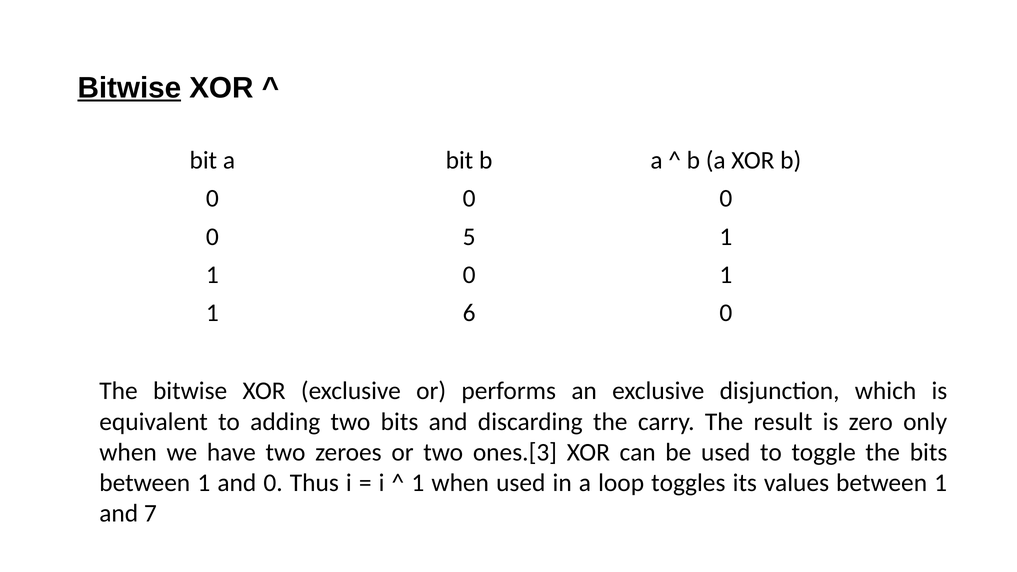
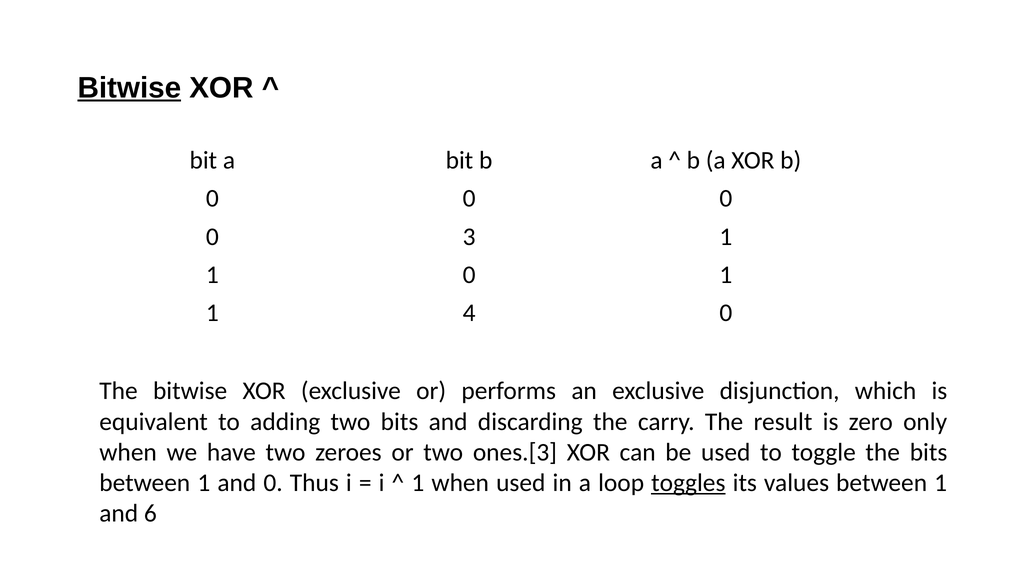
5: 5 -> 3 (469, 237)
6: 6 -> 4 (469, 313)
toggles underline: none -> present (688, 483)
7: 7 -> 6 (150, 513)
